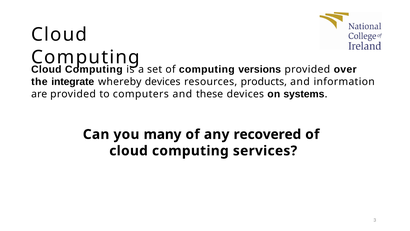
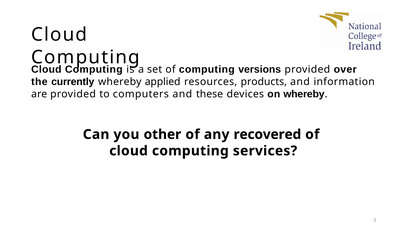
integrate: integrate -> currently (73, 82)
whereby devices: devices -> applied (163, 82)
on systems: systems -> whereby (304, 94)
many: many -> other (162, 134)
